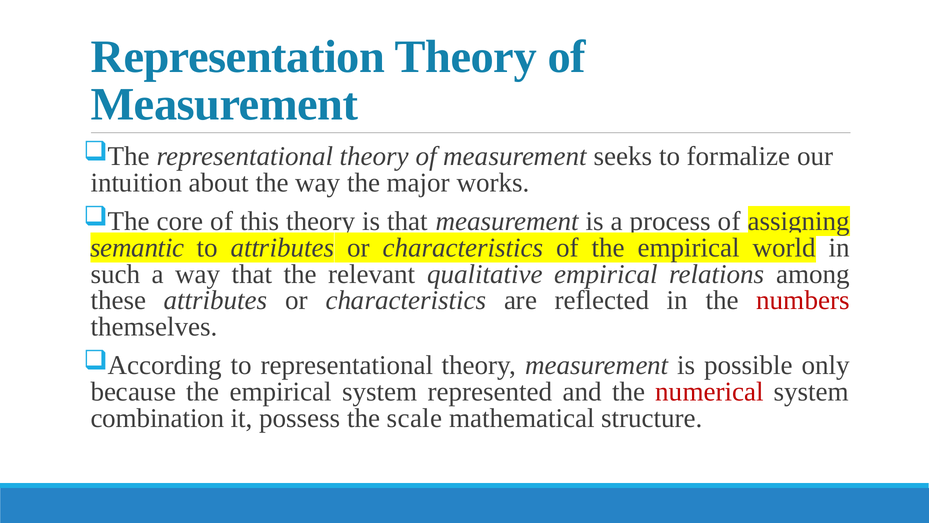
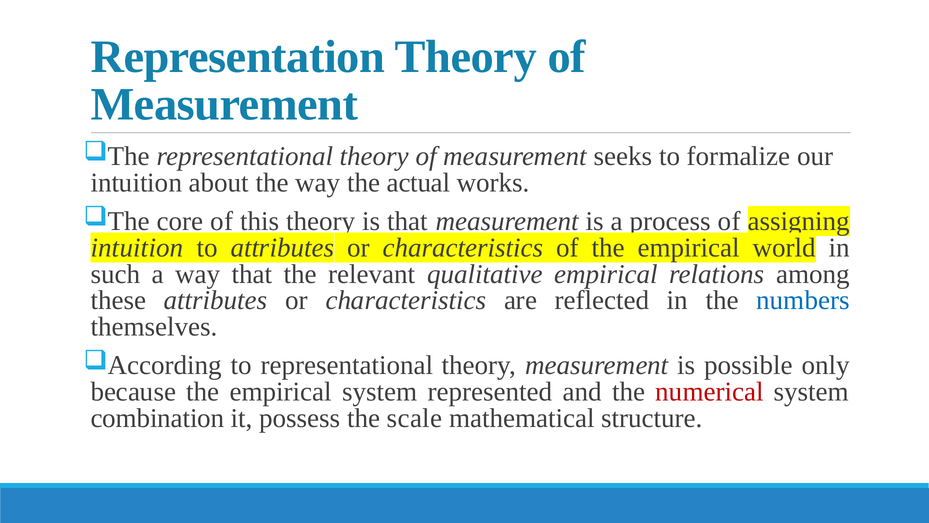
major: major -> actual (419, 183)
semantic: semantic -> intuition (137, 248)
numbers colour: red -> blue (803, 300)
